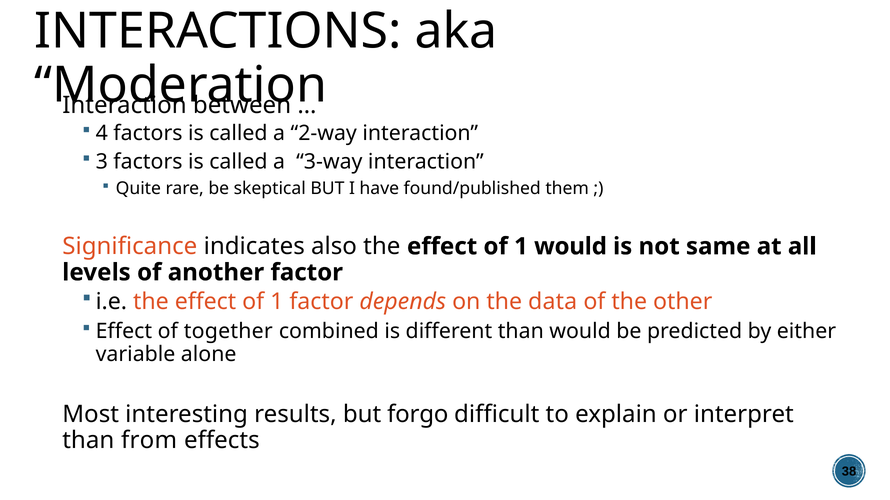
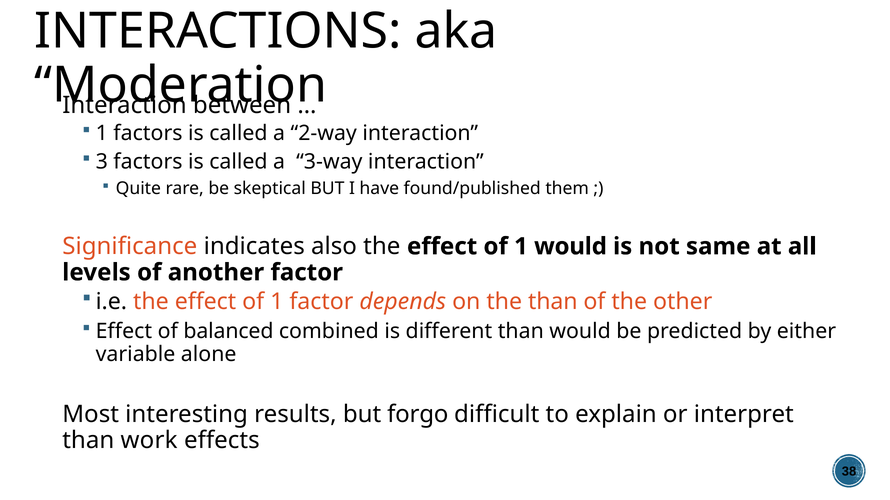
4: 4 -> 1 (102, 133)
the data: data -> than (553, 302)
together: together -> balanced (228, 332)
from: from -> work (149, 441)
